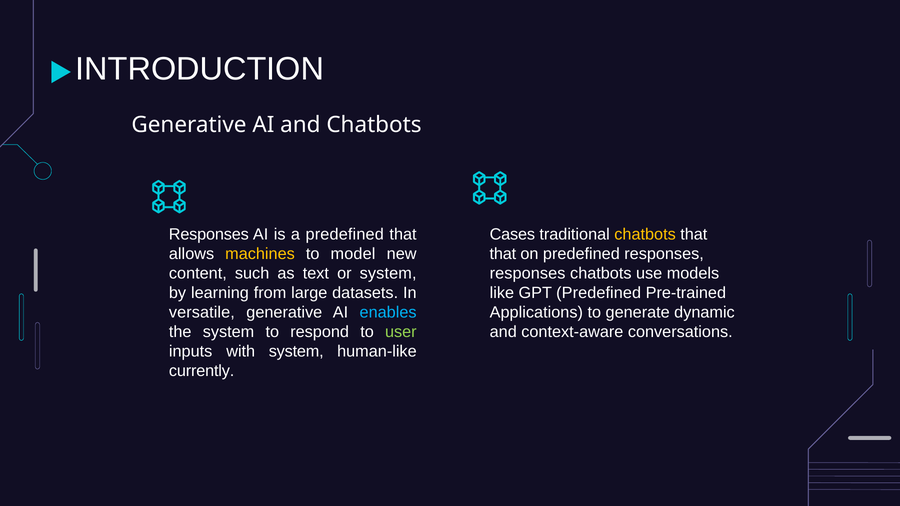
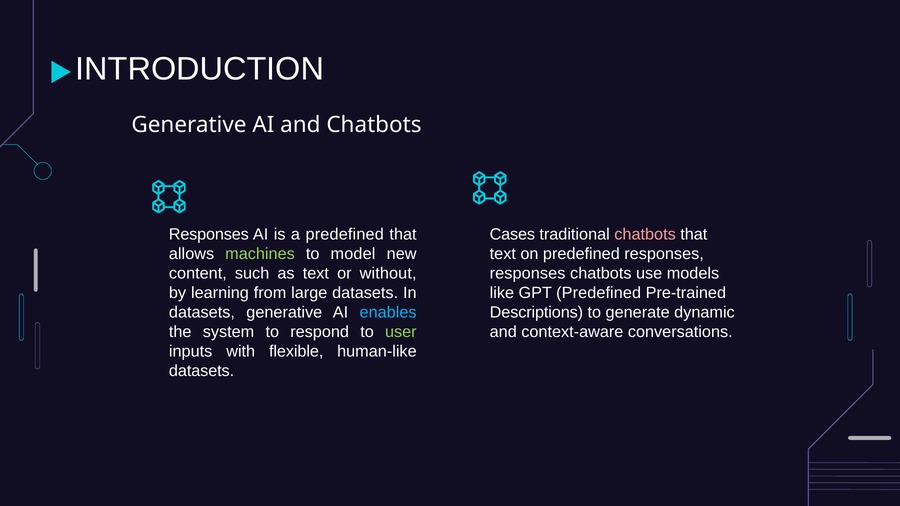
chatbots colour: yellow -> pink (645, 235)
machines colour: yellow -> light green (260, 254)
that: that -> text (503, 254)
or system: system -> without (388, 274)
versatile: versatile -> datasets (202, 313)
Applications: Applications -> Descriptions (536, 313)
with system: system -> flexible (296, 352)
currently: currently -> datasets (202, 371)
